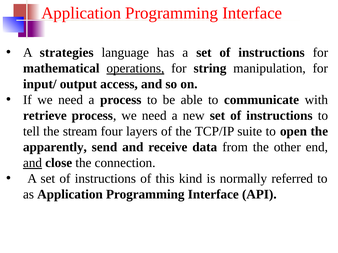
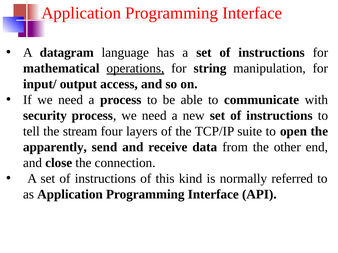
strategies: strategies -> datagram (67, 53)
retrieve: retrieve -> security (45, 116)
and underline: present -> none (32, 163)
